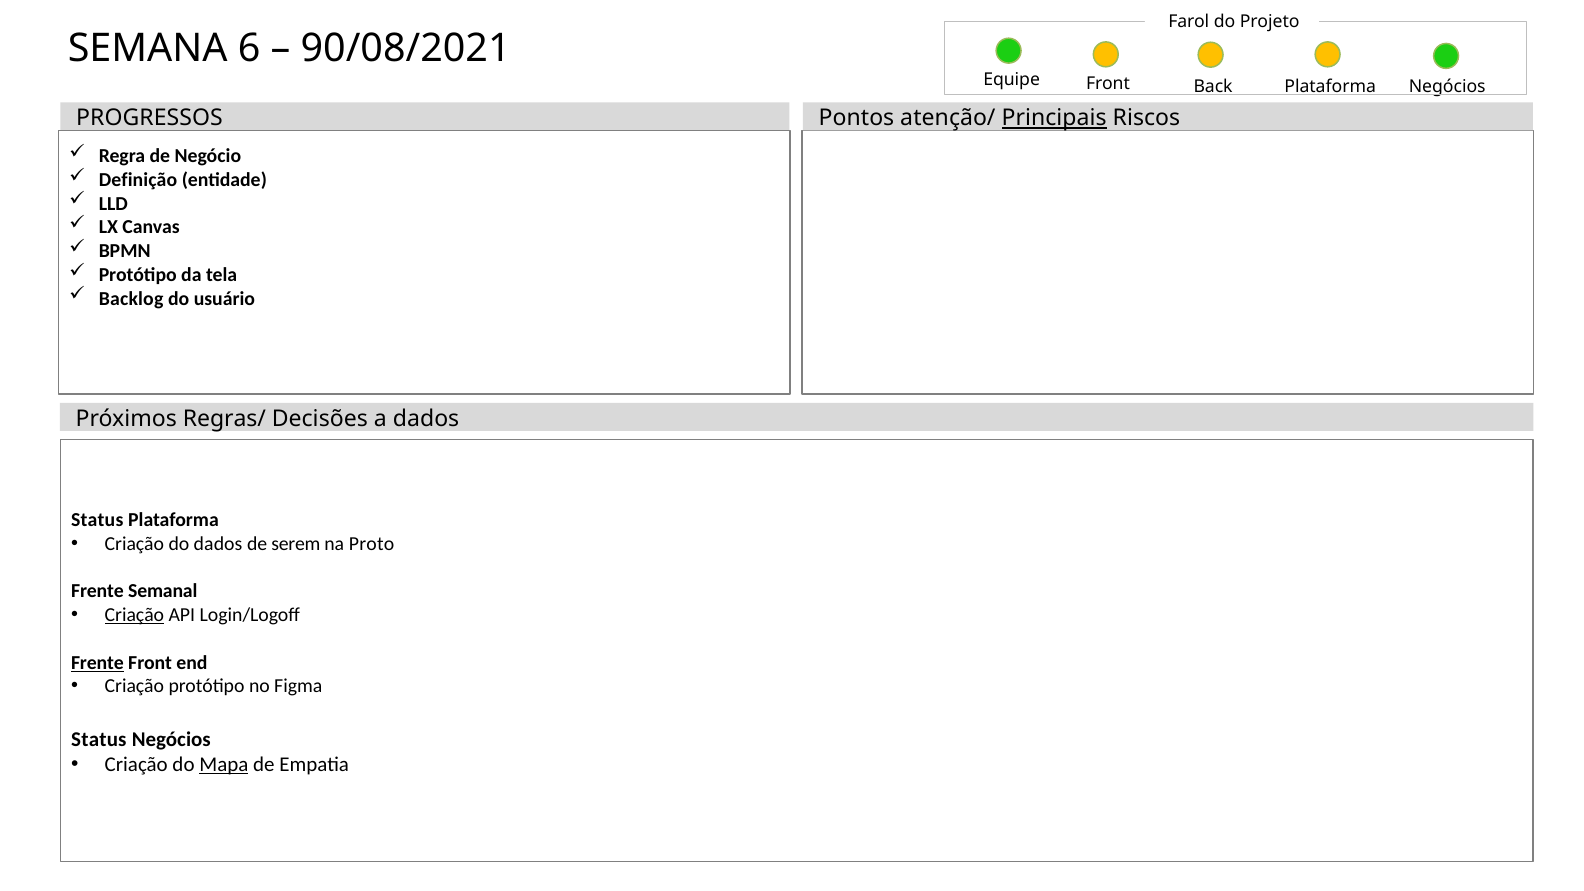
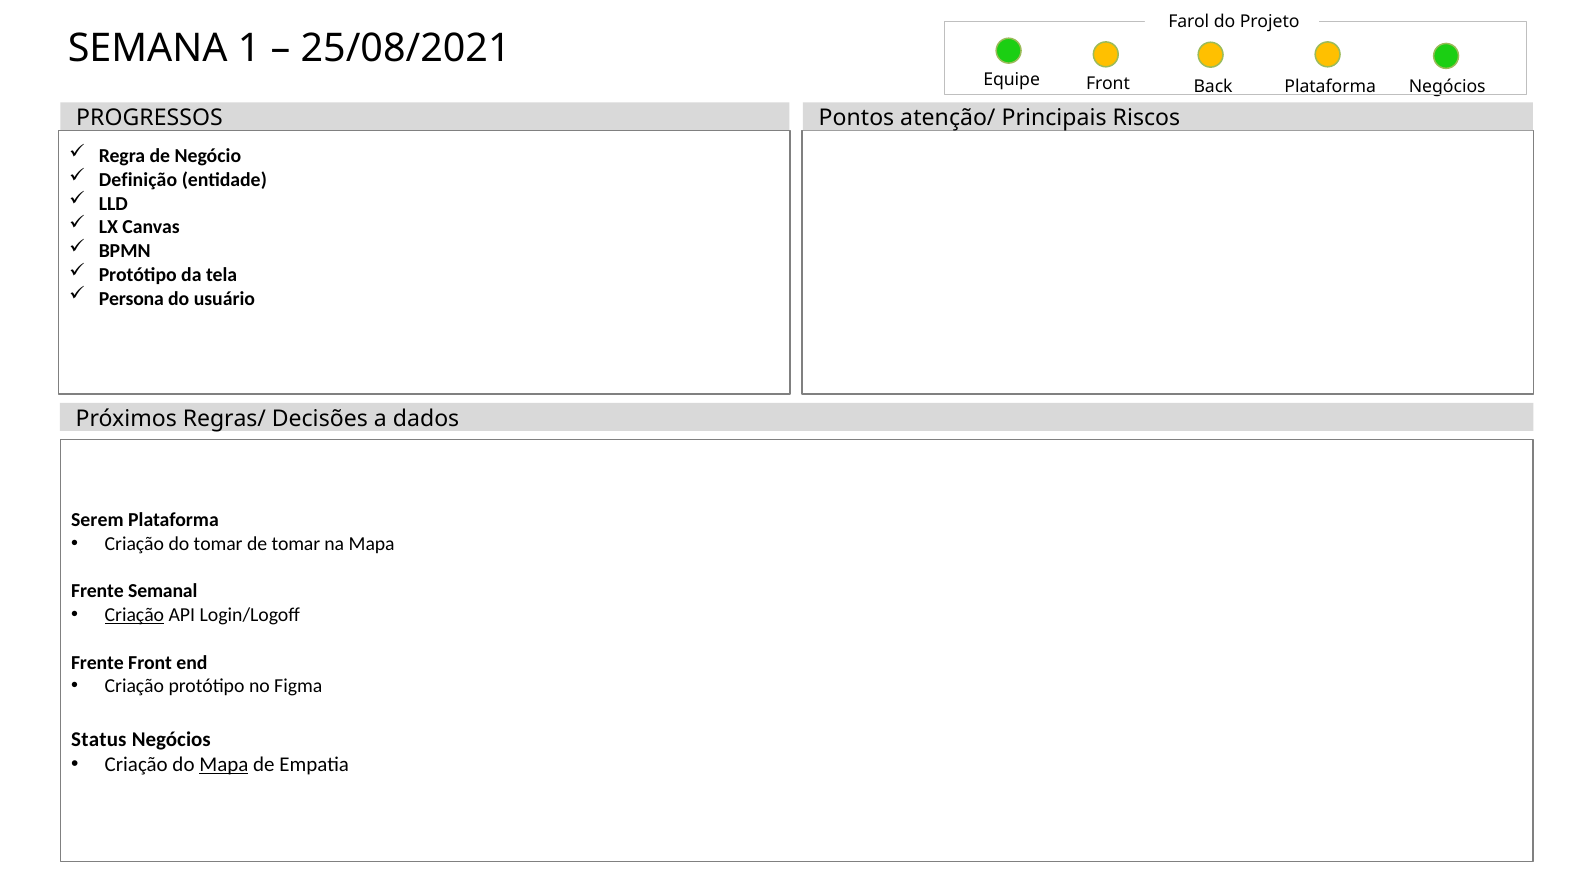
6: 6 -> 1 (249, 48)
90/08/2021: 90/08/2021 -> 25/08/2021 (406, 48)
Principais underline: present -> none (1054, 118)
Backlog: Backlog -> Persona (131, 299)
Status: Status -> Serem (97, 520)
do dados: dados -> tomar (218, 544)
de serem: serem -> tomar (296, 544)
na Proto: Proto -> Mapa (372, 544)
Frente underline: present -> none (97, 663)
